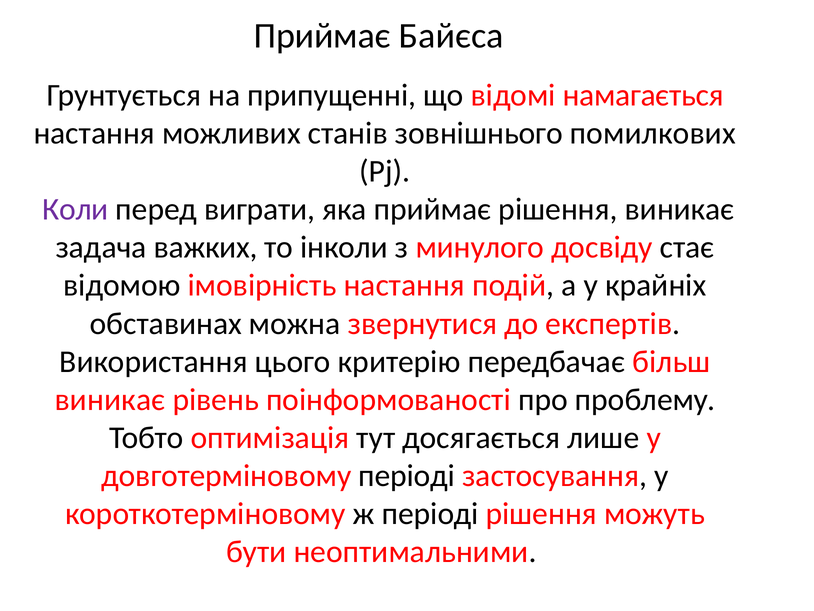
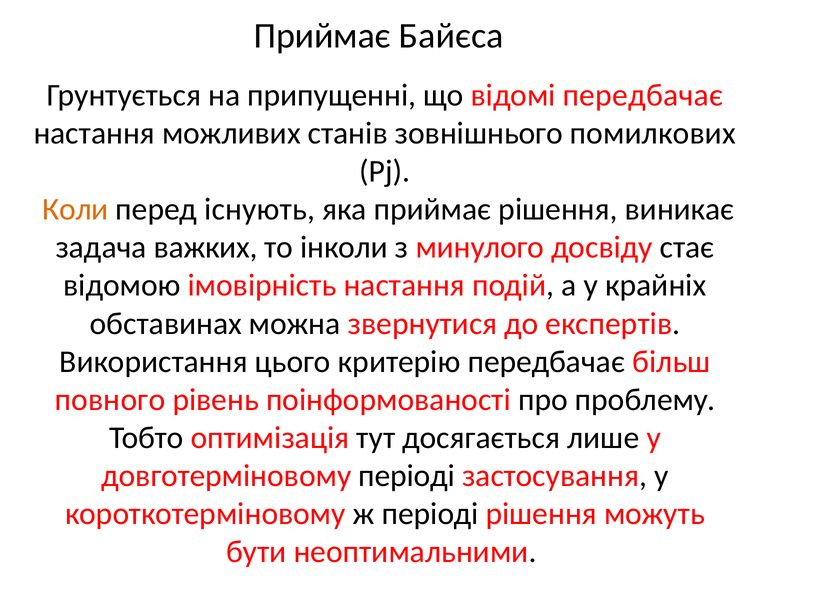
відомі намагається: намагається -> передбачає (643, 95)
Коли colour: purple -> orange (75, 209)
виграти: виграти -> існують (260, 209)
виникає: виникає -> повного (110, 399)
